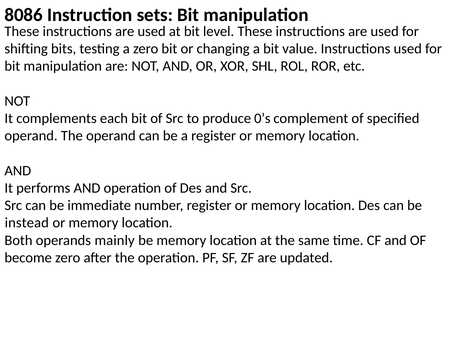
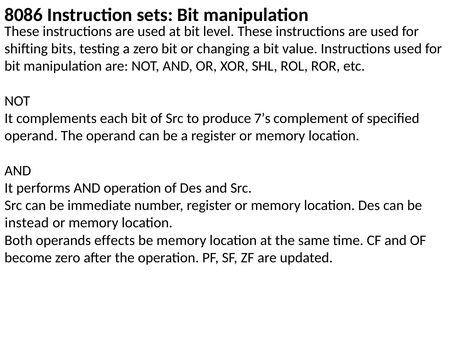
0’s: 0’s -> 7’s (262, 118)
mainly: mainly -> effects (115, 240)
